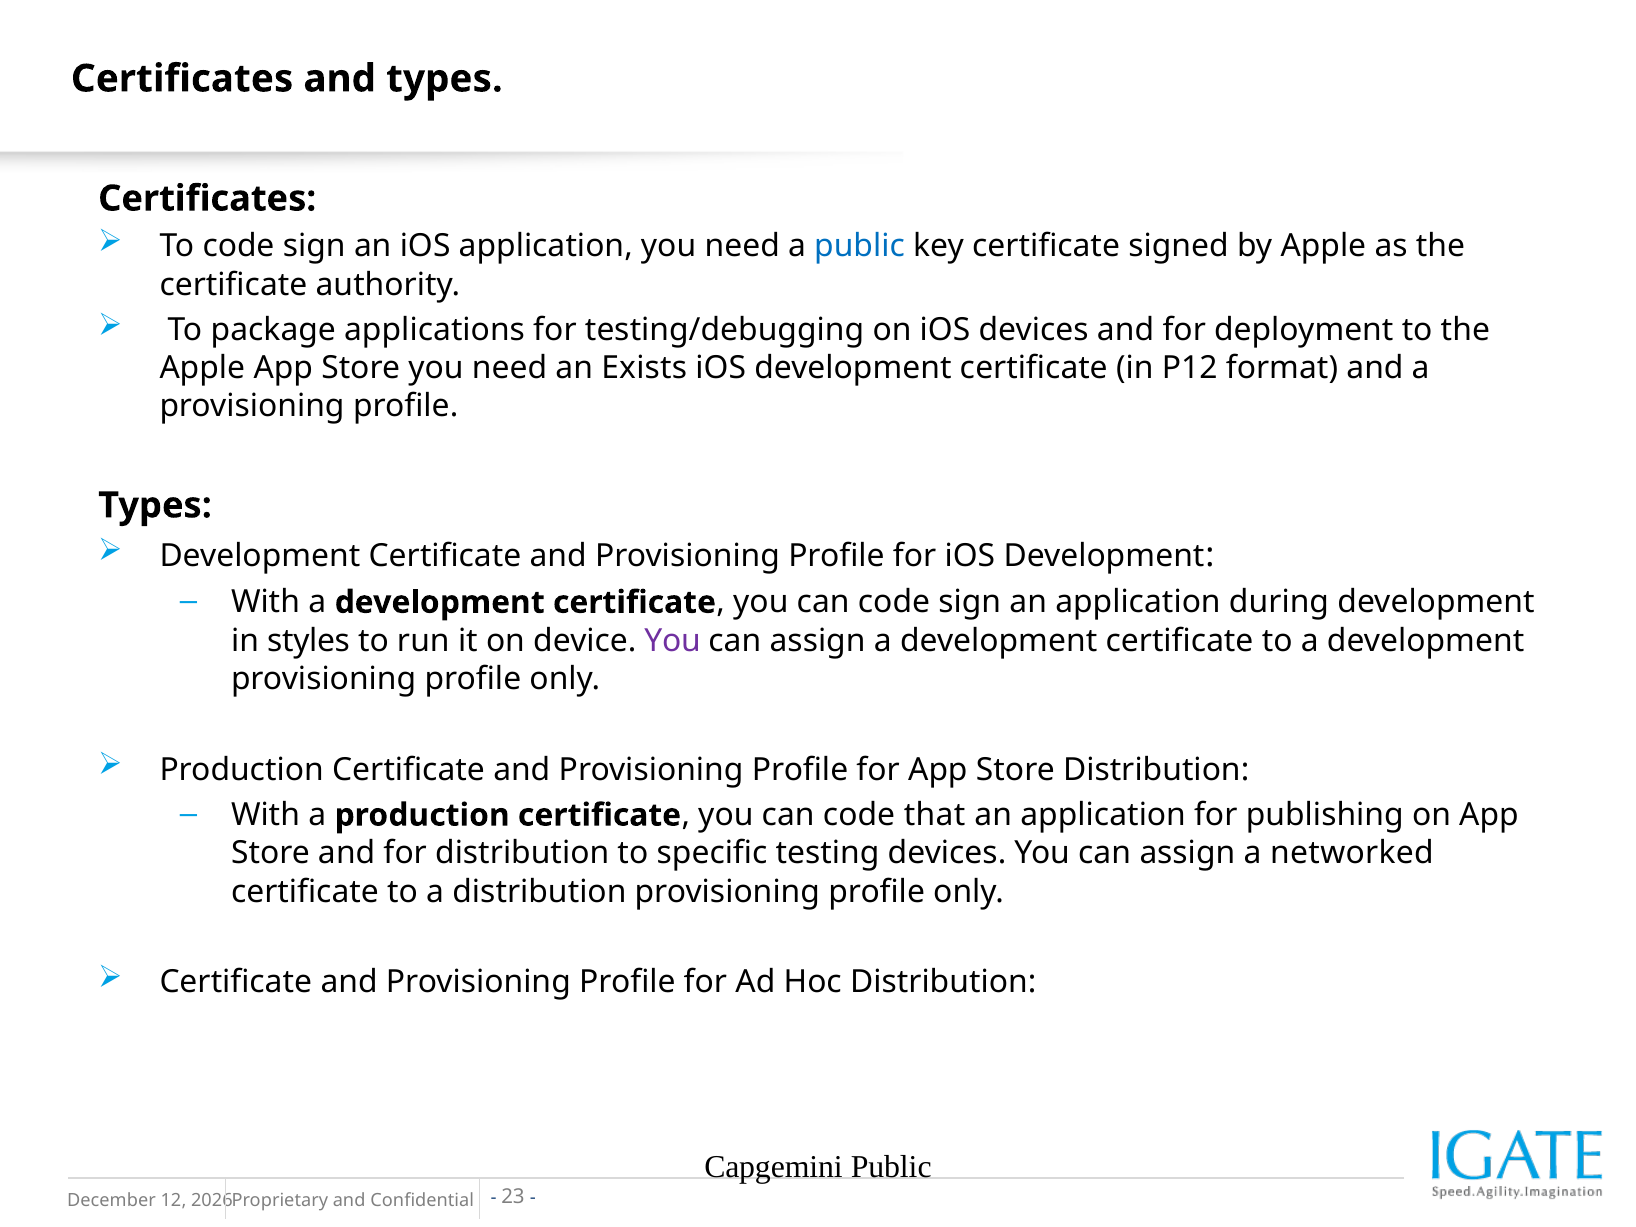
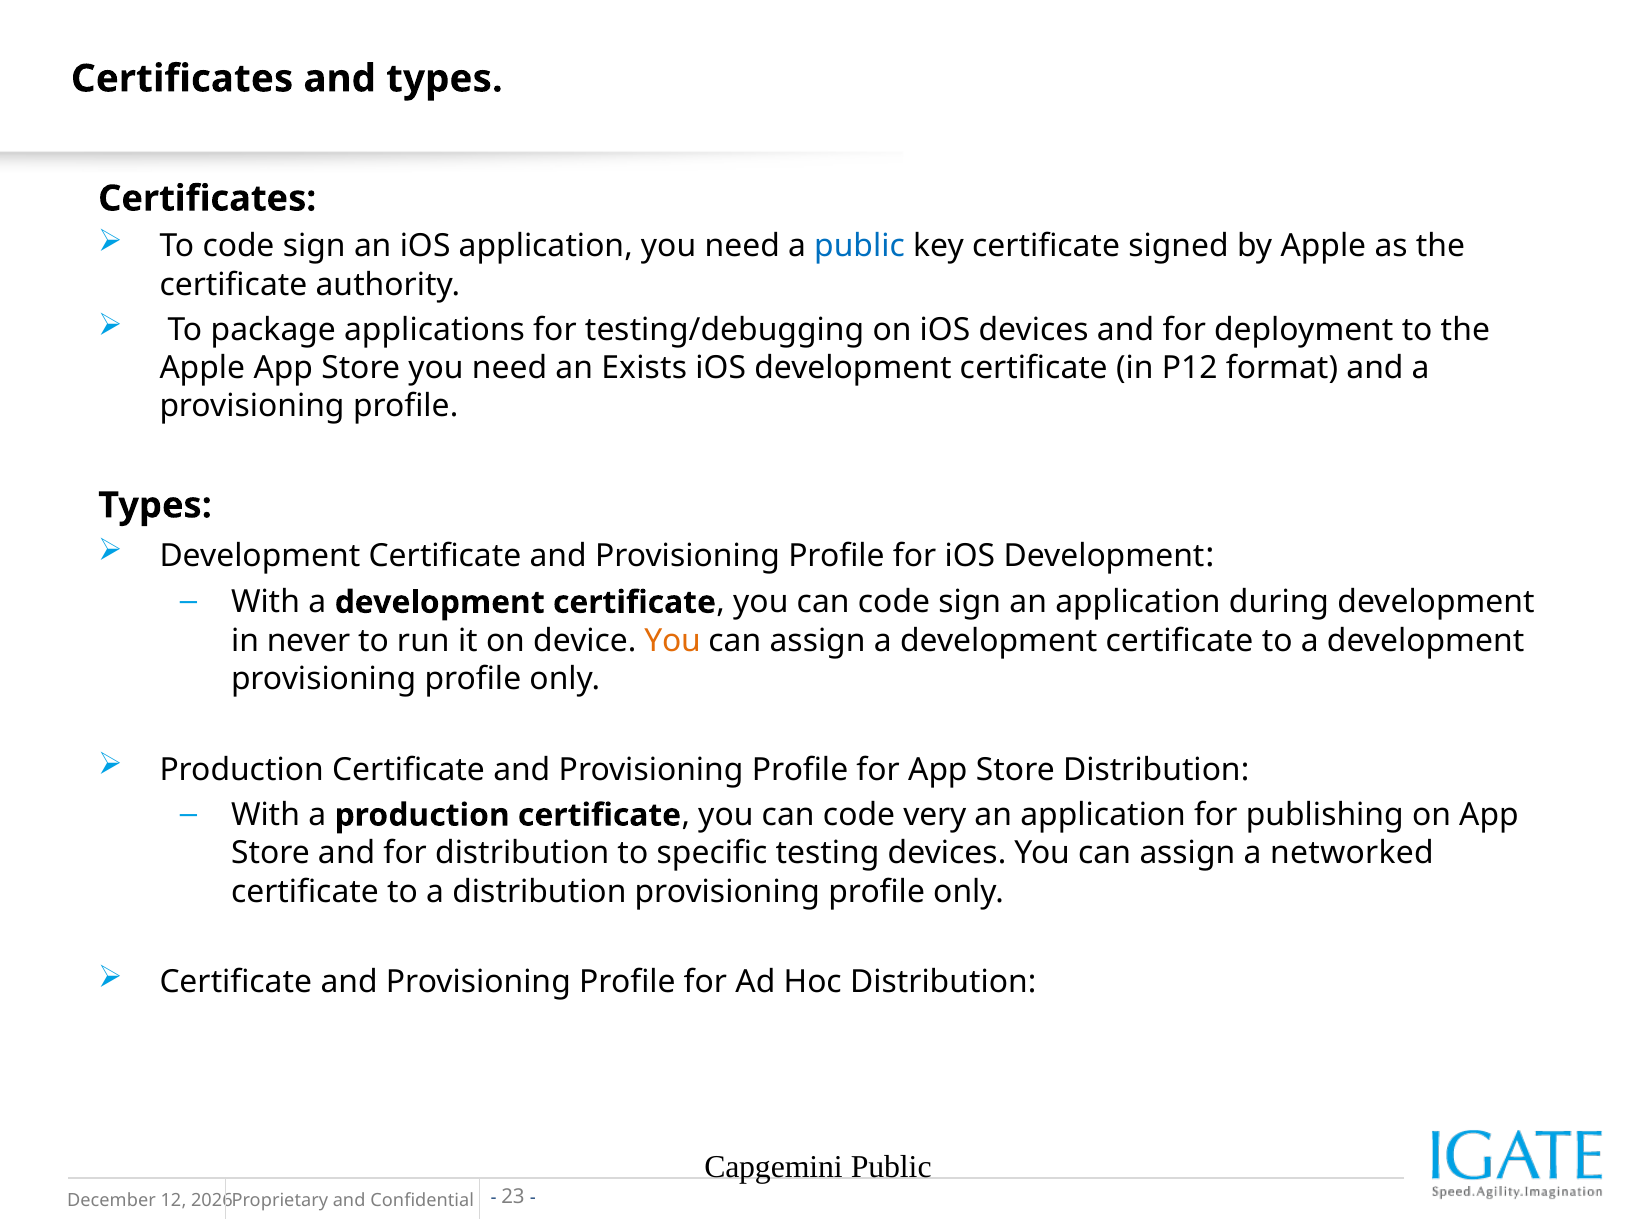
styles: styles -> never (309, 641)
You colour: purple -> orange (673, 641)
that: that -> very (935, 815)
